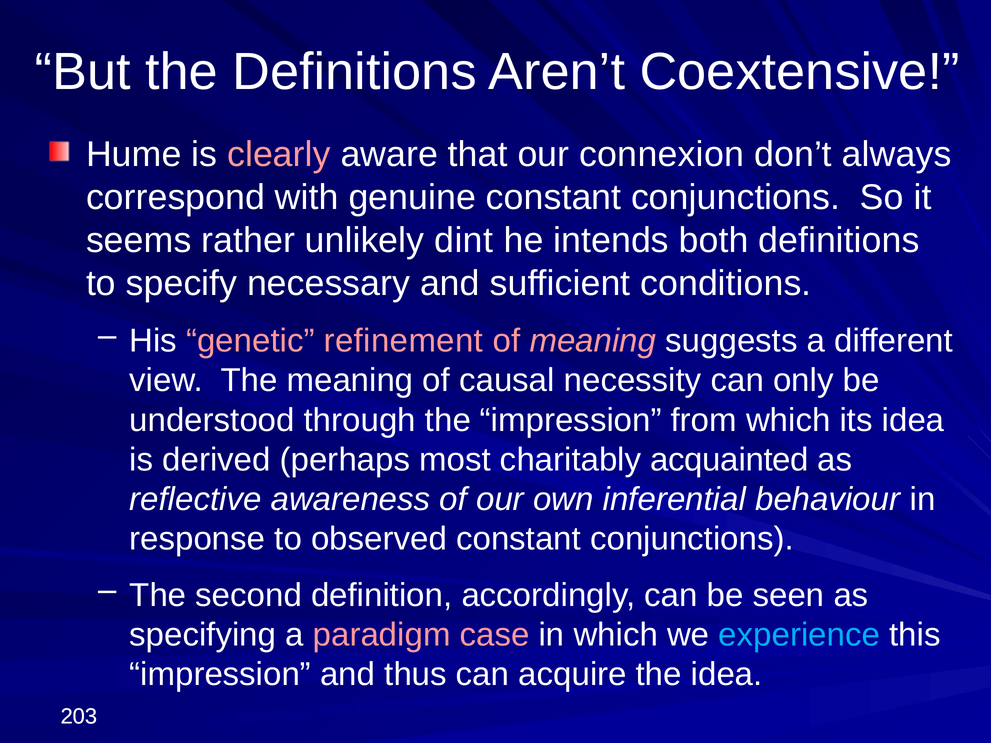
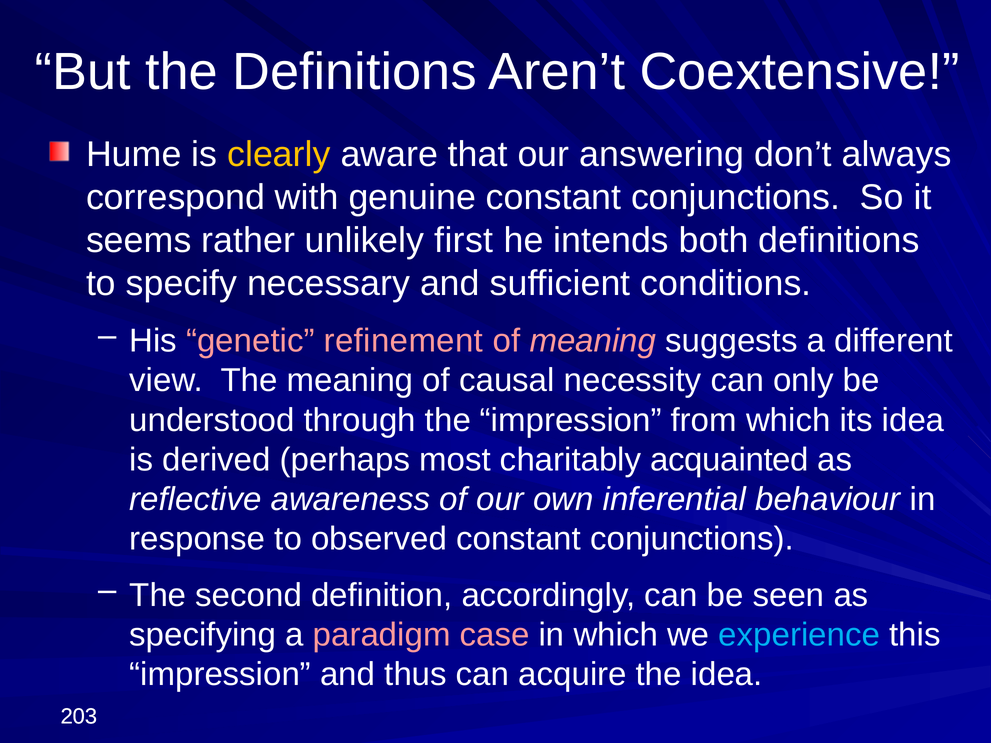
clearly colour: pink -> yellow (279, 155)
connexion: connexion -> answering (662, 155)
dint: dint -> first (464, 241)
